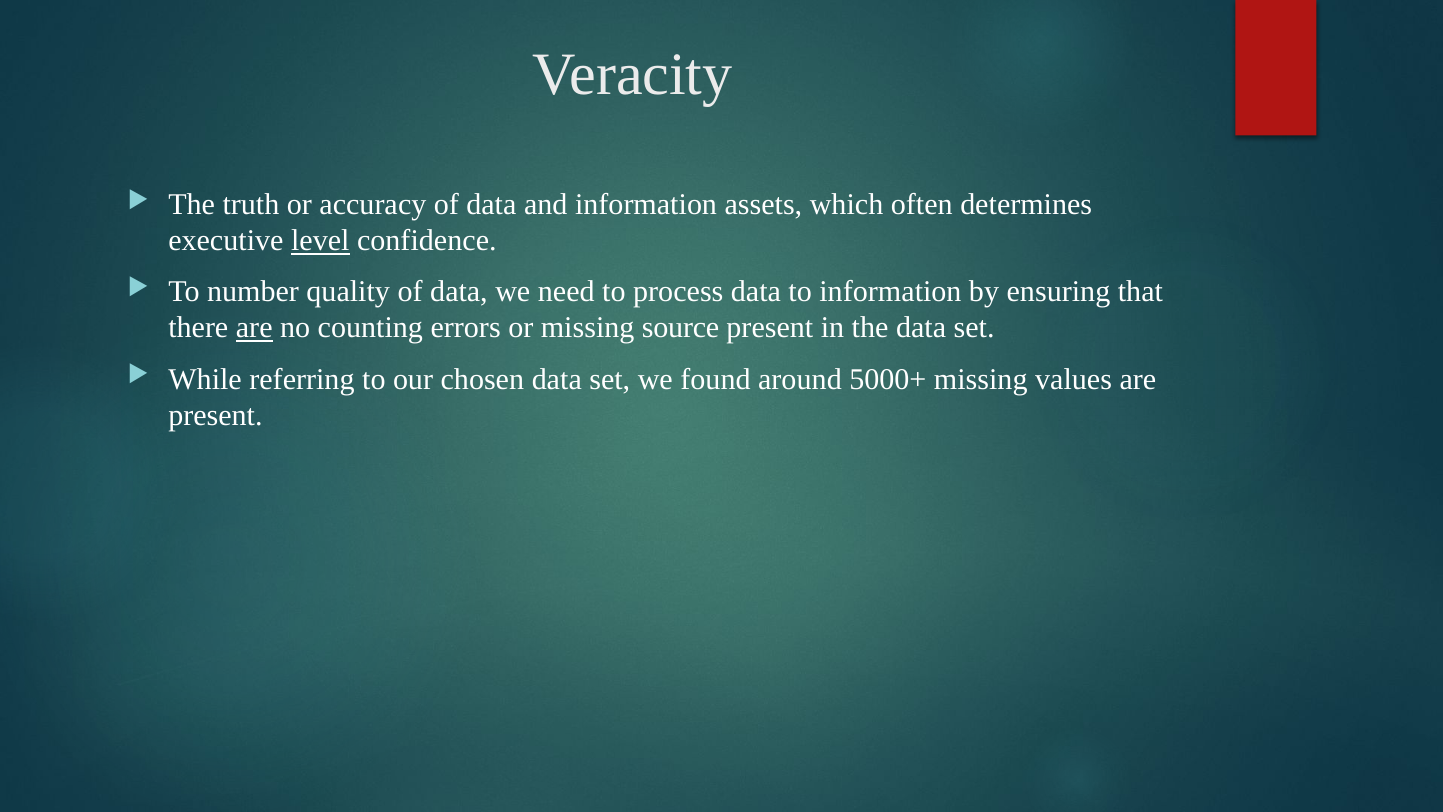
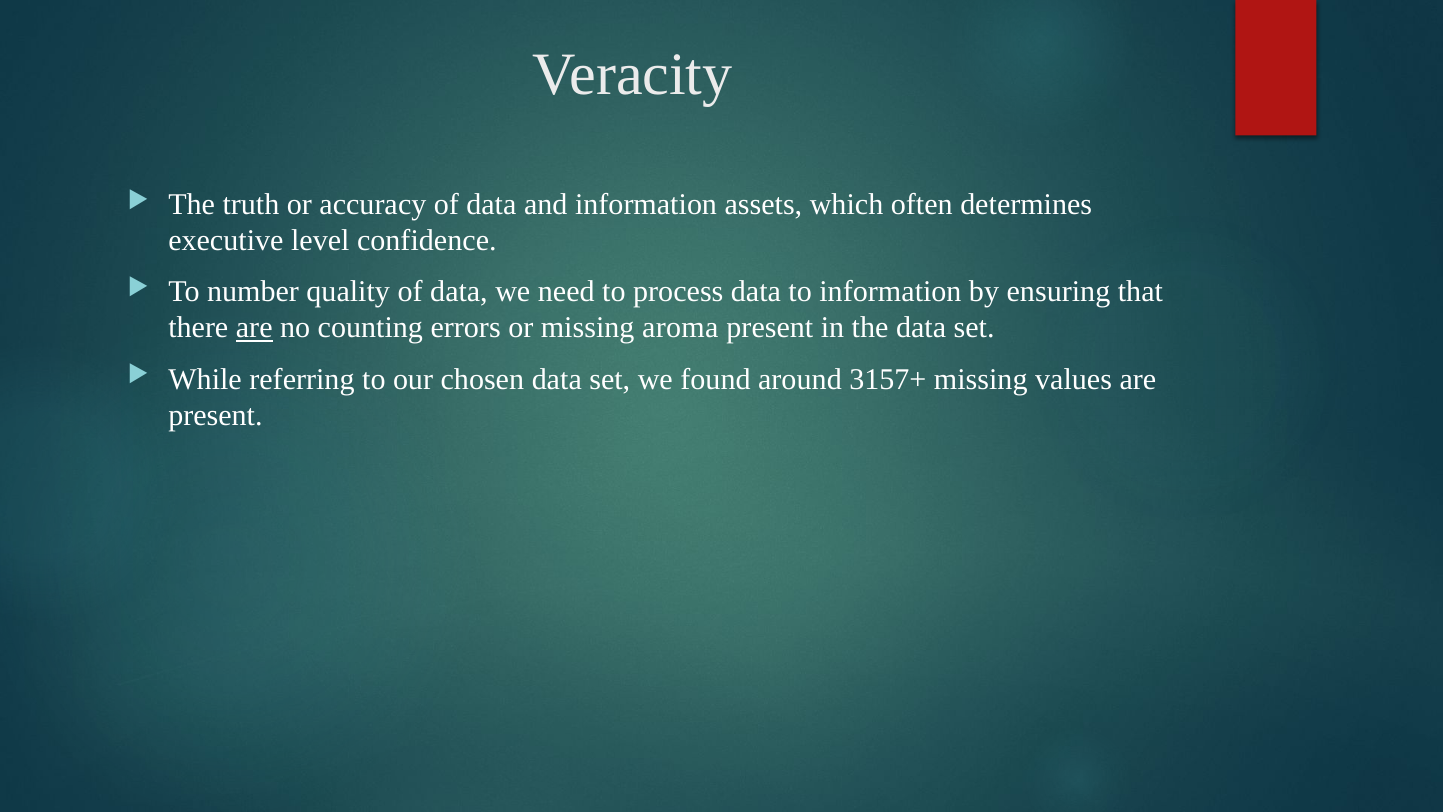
level underline: present -> none (320, 241)
source: source -> aroma (680, 328)
5000+: 5000+ -> 3157+ (888, 379)
